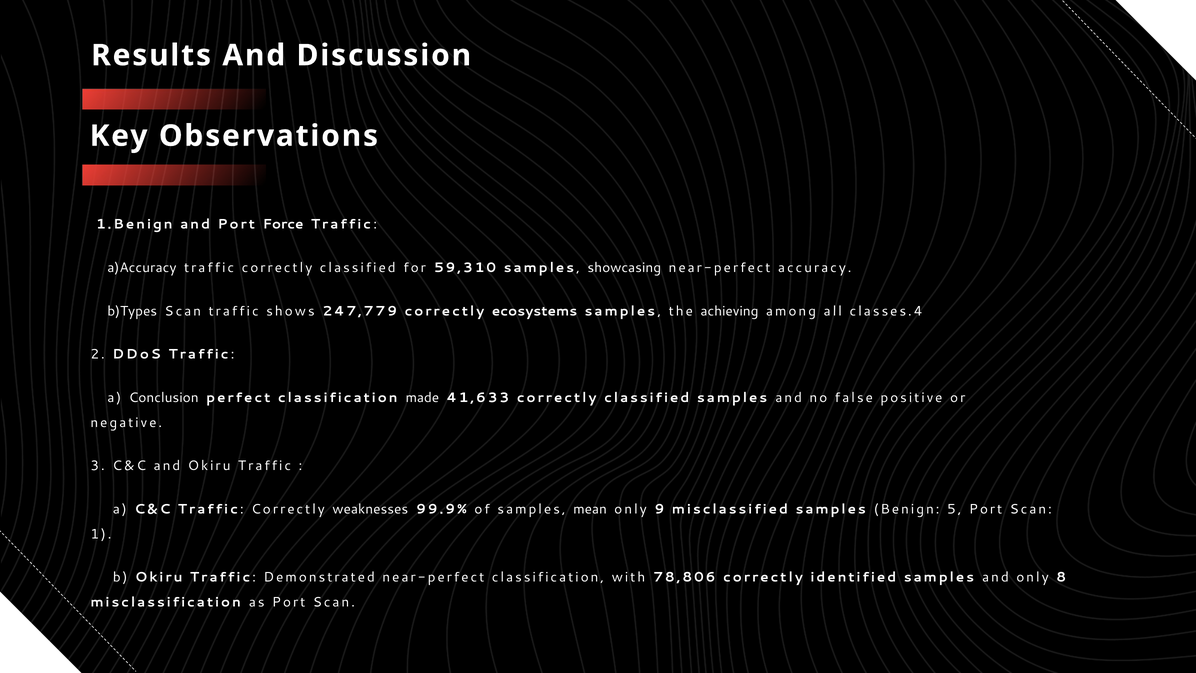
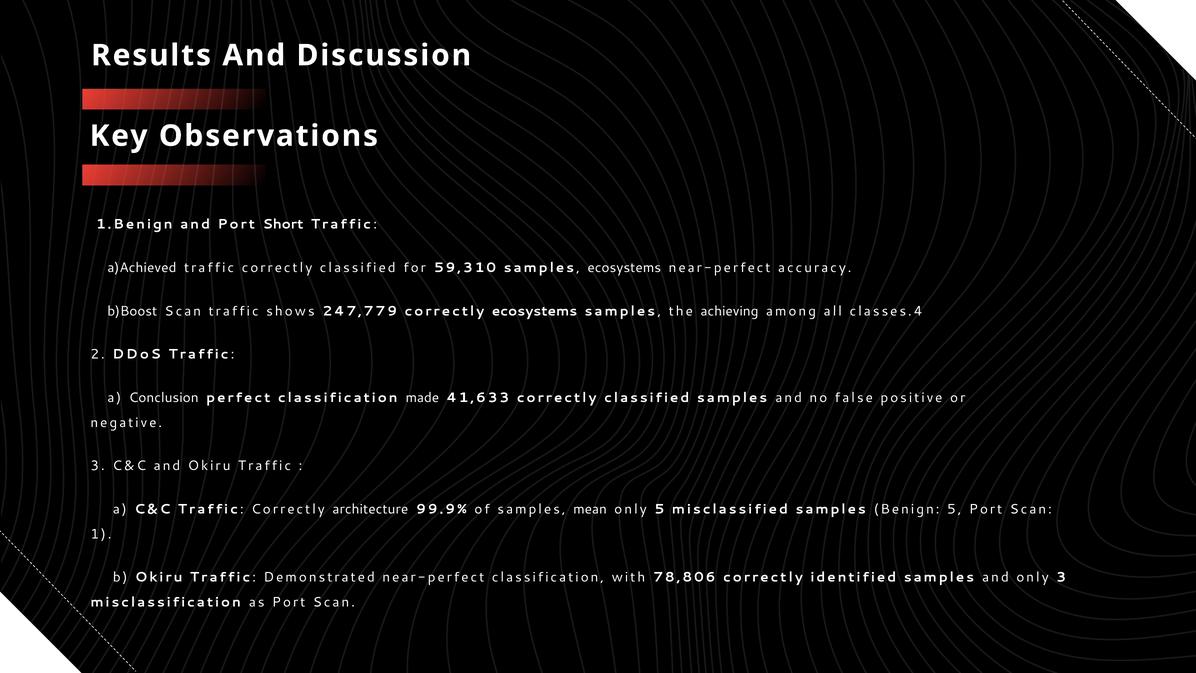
Force: Force -> Short (283, 224)
a)Accuracy: a)Accuracy -> a)Achieved (142, 268)
samples showcasing: showcasing -> ecosystems (624, 268)
b)Types: b)Types -> b)Boost (132, 311)
weaknesses: weaknesses -> architecture (370, 509)
only 9: 9 -> 5 (659, 509)
only 8: 8 -> 3 (1061, 577)
